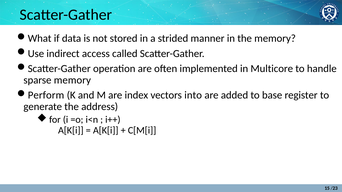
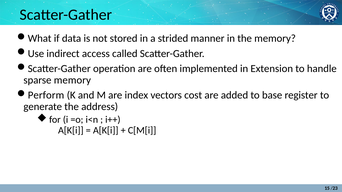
Multicore: Multicore -> Extension (272, 69)
into: into -> cost (193, 95)
